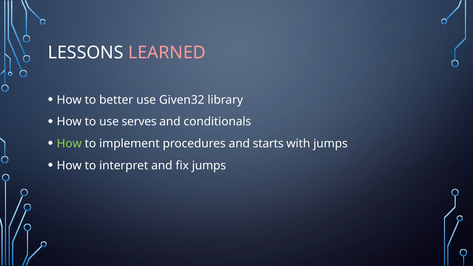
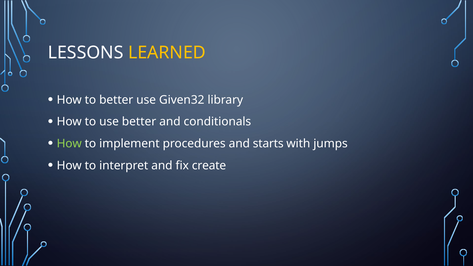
LEARNED colour: pink -> yellow (167, 53)
use serves: serves -> better (139, 122)
fix jumps: jumps -> create (209, 166)
